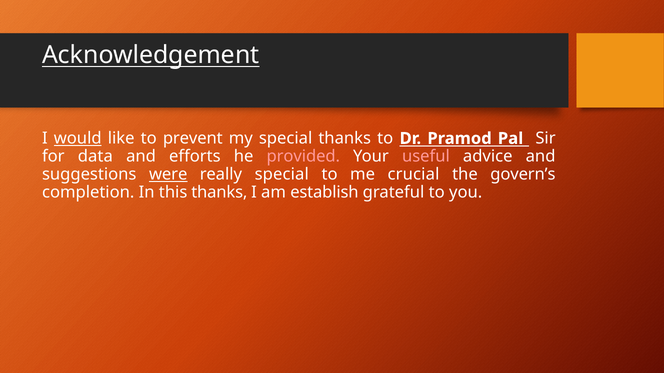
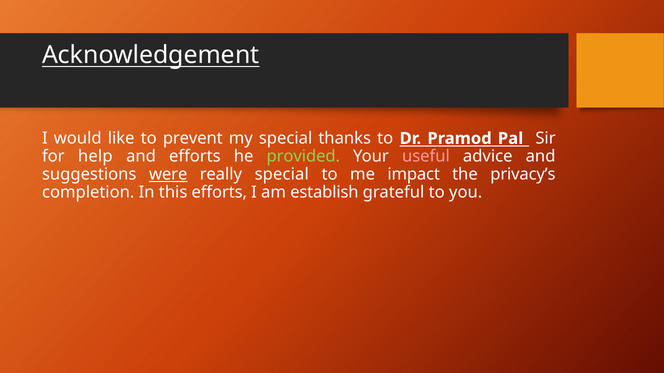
would underline: present -> none (78, 139)
data: data -> help (95, 157)
provided colour: pink -> light green (303, 157)
crucial: crucial -> impact (414, 174)
govern’s: govern’s -> privacy’s (523, 174)
this thanks: thanks -> efforts (219, 192)
